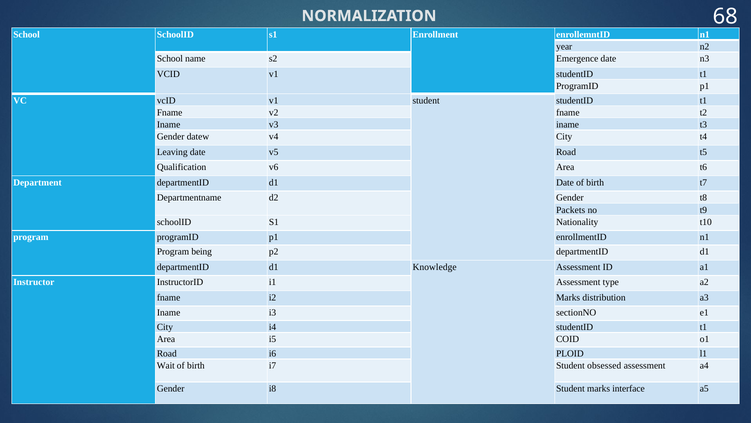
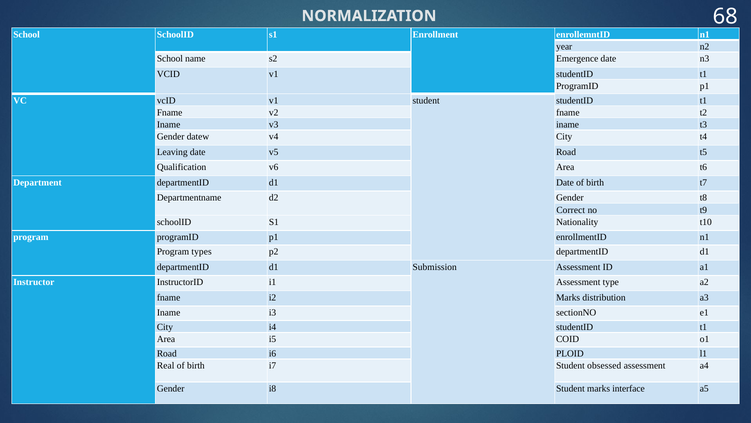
Packets: Packets -> Correct (571, 210)
being: being -> types (202, 251)
Knowledge: Knowledge -> Submission (435, 267)
Wait: Wait -> Real (166, 365)
